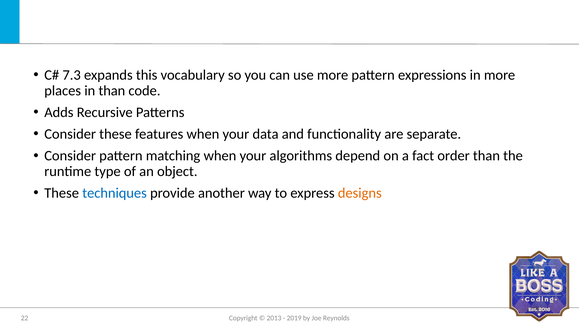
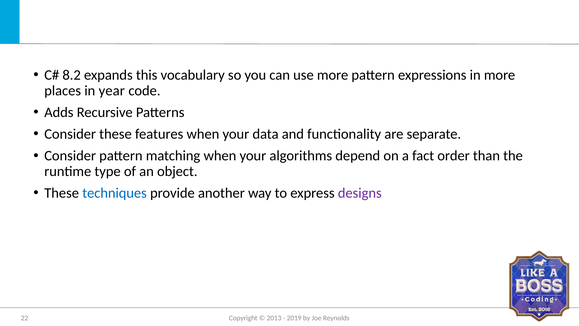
7.3: 7.3 -> 8.2 (72, 75)
in than: than -> year (112, 91)
designs colour: orange -> purple (360, 193)
